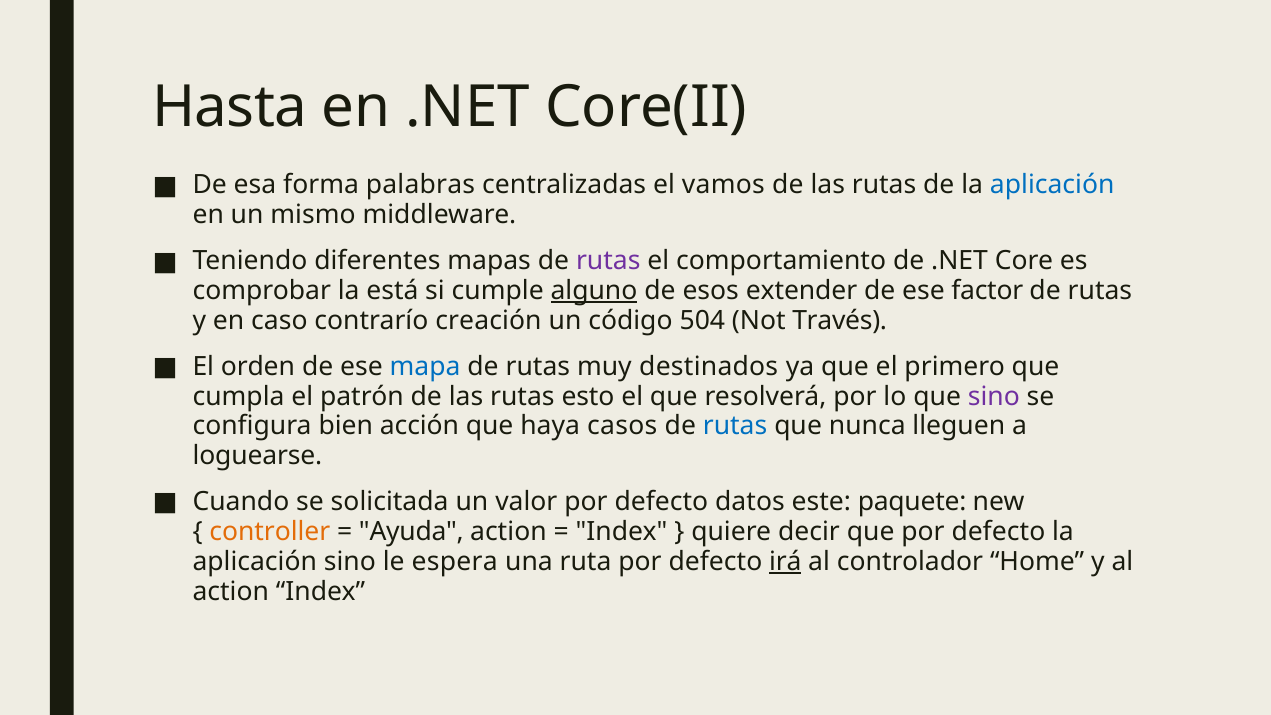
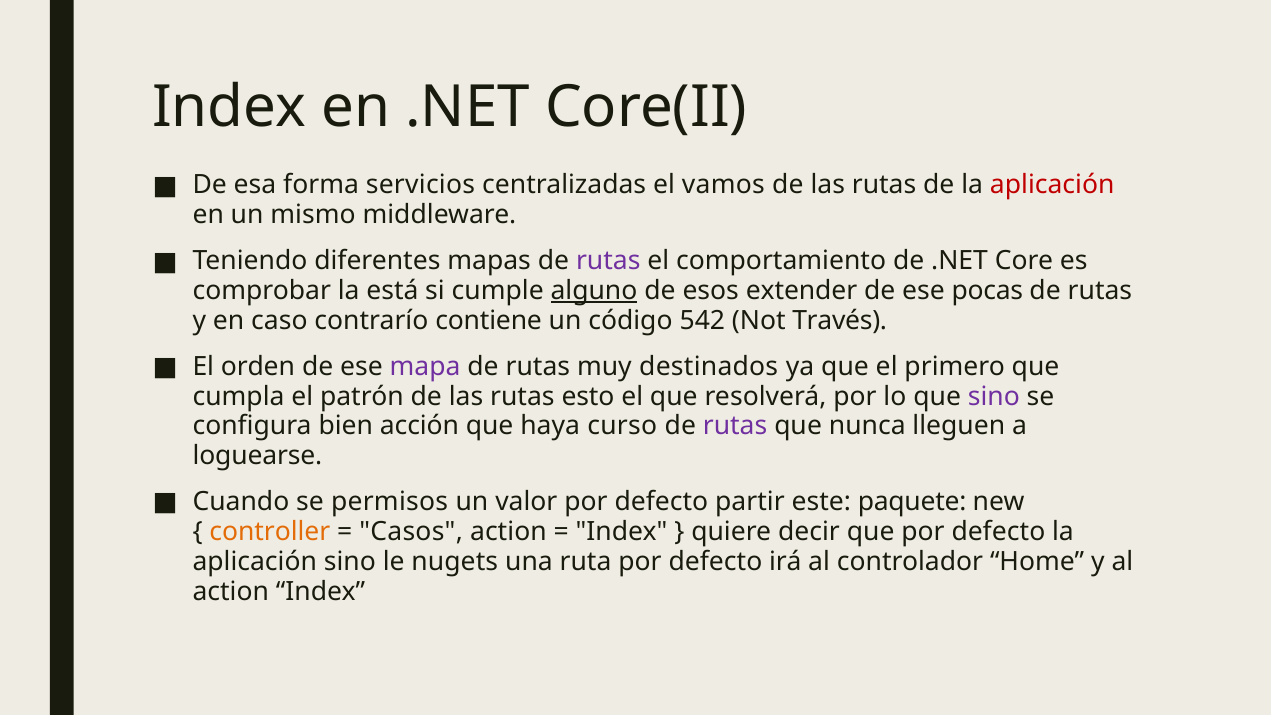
Hasta: Hasta -> Index (230, 107)
palabras: palabras -> servicios (420, 185)
aplicación colour: blue -> red (1052, 185)
factor: factor -> pocas (987, 291)
creación: creación -> contiene (489, 321)
504: 504 -> 542 (702, 321)
mapa colour: blue -> purple (425, 366)
casos: casos -> curso (622, 426)
rutas colour: blue -> purple (735, 426)
solicitada: solicitada -> permisos (390, 502)
datos: datos -> partir (750, 502)
Ayuda: Ayuda -> Casos (411, 532)
espera: espera -> nugets (455, 562)
irá underline: present -> none (785, 562)
